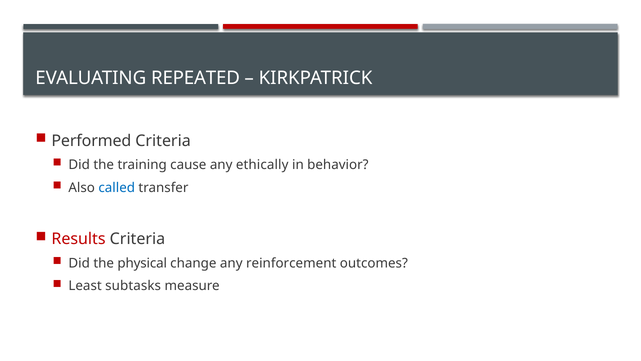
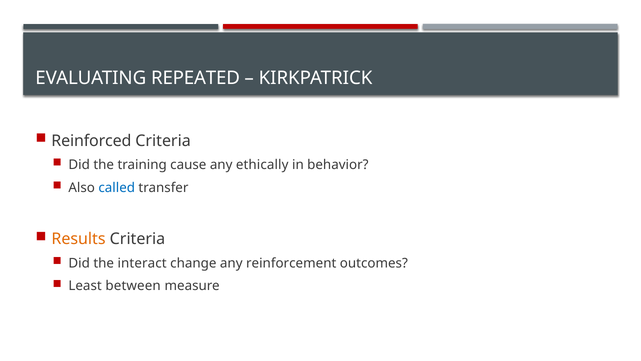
Performed: Performed -> Reinforced (91, 141)
Results colour: red -> orange (79, 239)
physical: physical -> interact (142, 263)
subtasks: subtasks -> between (133, 286)
